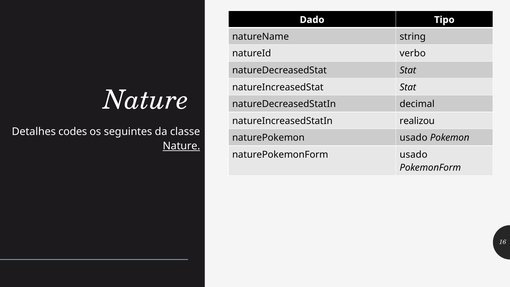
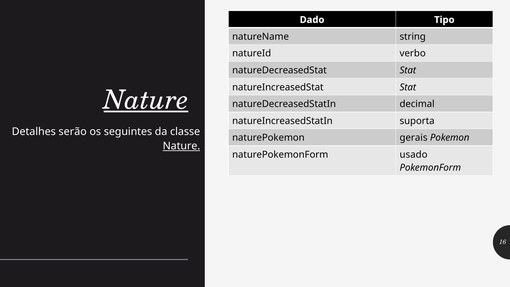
Nature underline: none -> present (146, 100)
realizou: realizou -> suporta (417, 121)
codes: codes -> serão (73, 132)
naturePokemon usado: usado -> gerais (414, 138)
